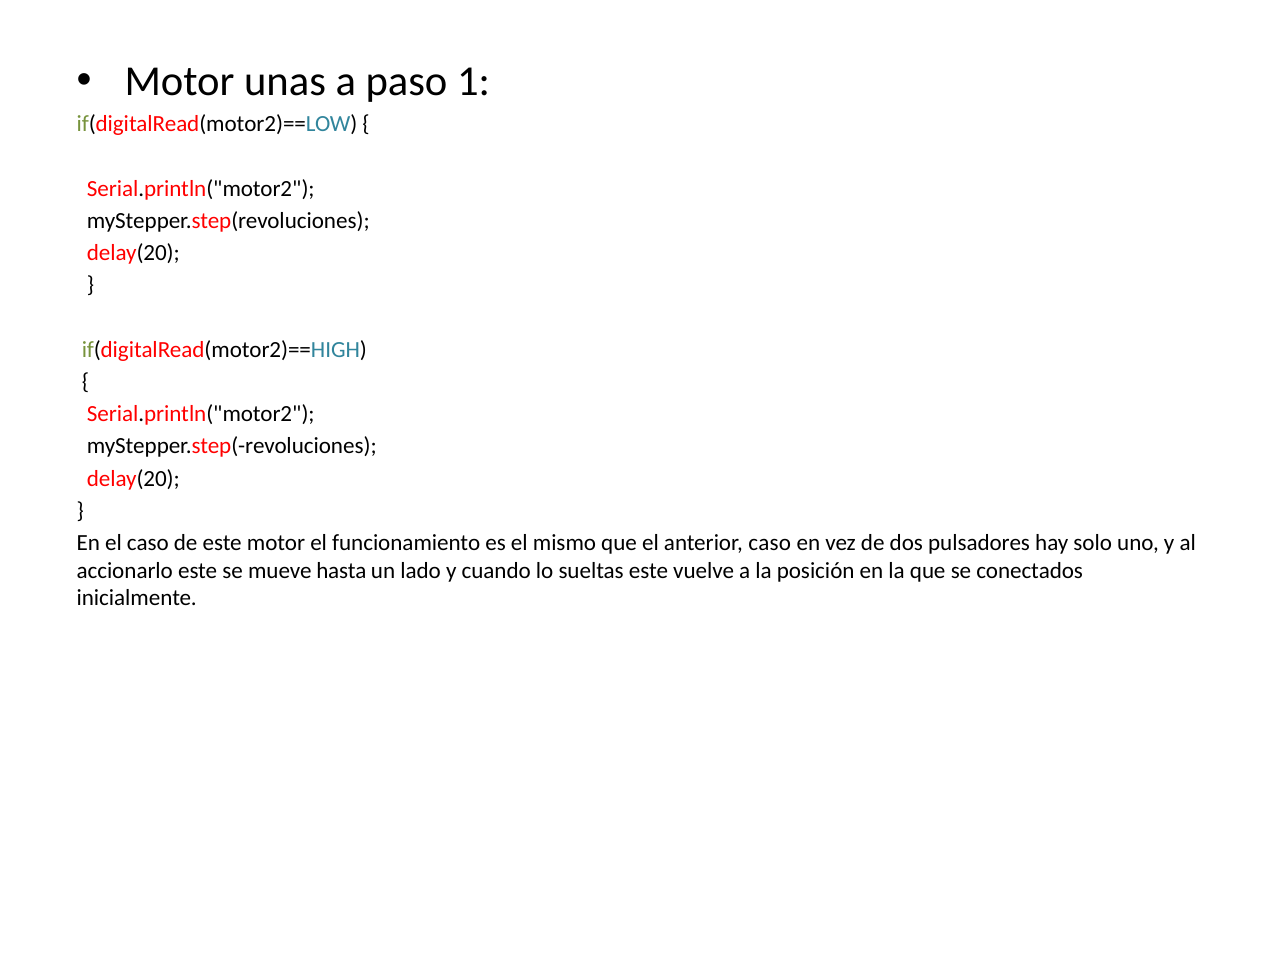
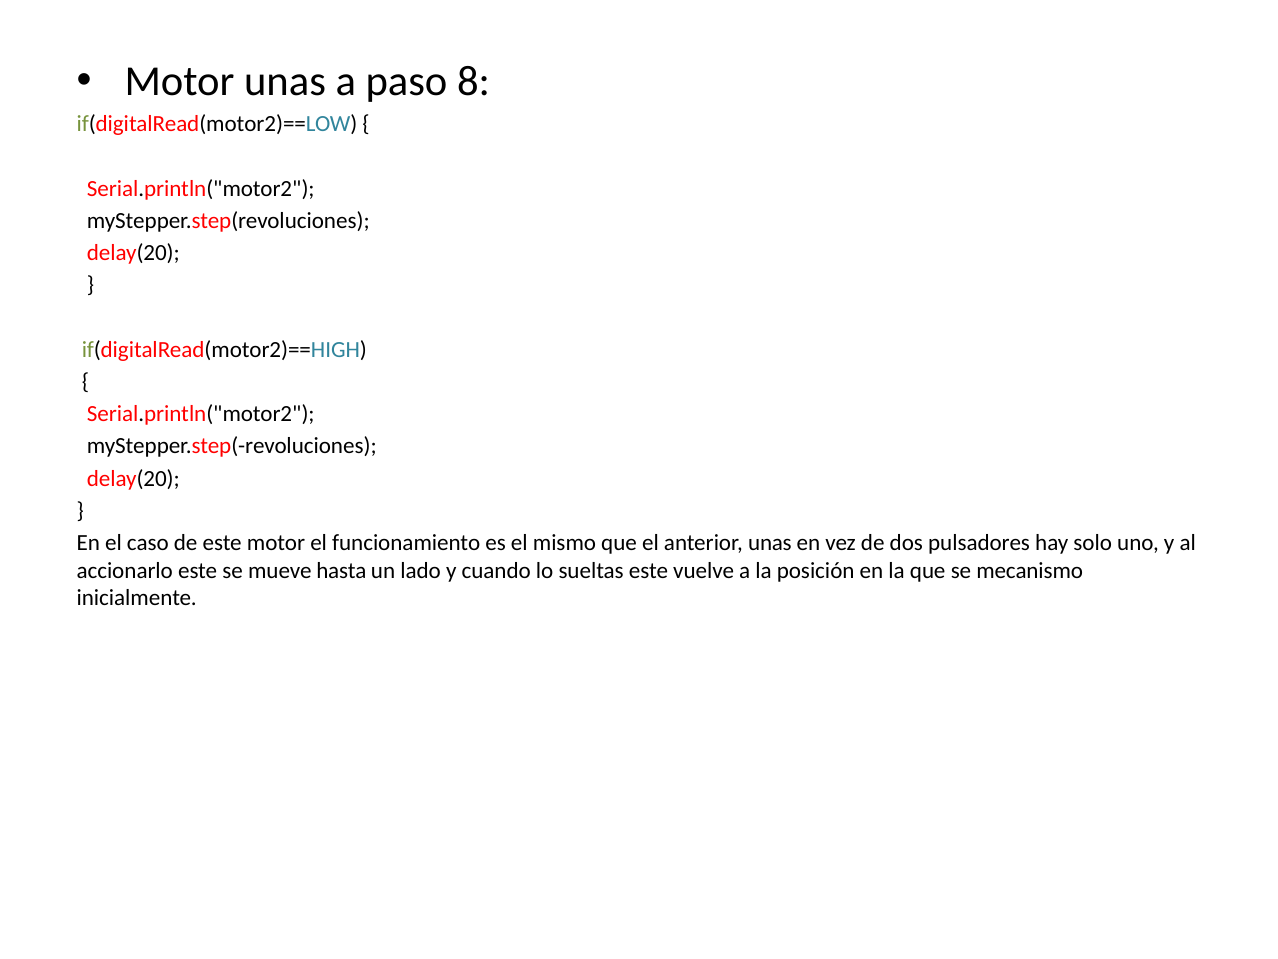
1: 1 -> 8 (474, 81)
anterior caso: caso -> unas (770, 543)
conectados: conectados -> mecanismo (1030, 570)
